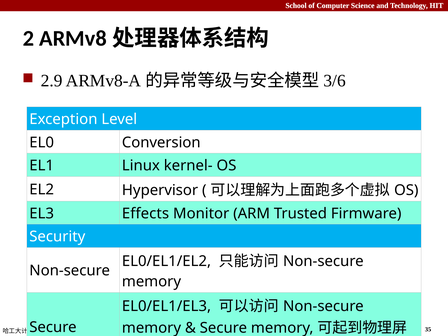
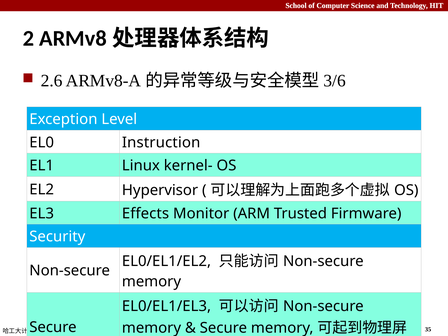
2.9: 2.9 -> 2.6 (52, 81)
Conversion: Conversion -> Instruction (161, 143)
